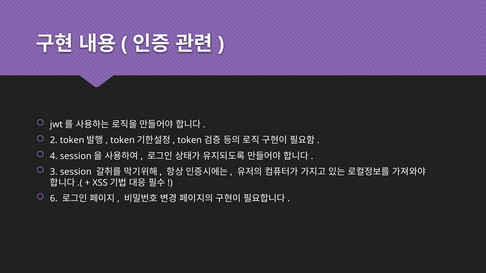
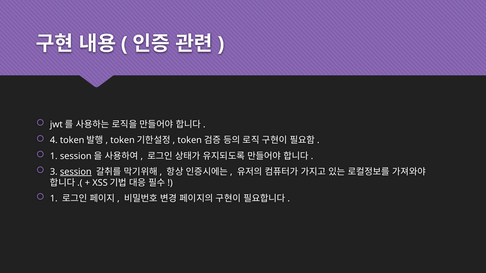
2: 2 -> 4 (54, 140)
4: 4 -> 1 (54, 156)
session underline: none -> present (76, 172)
6: 6 -> 1 (54, 199)
